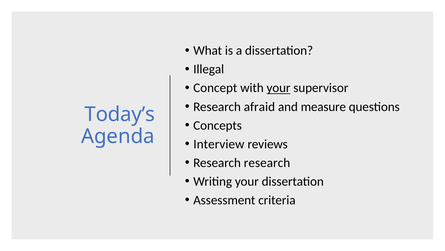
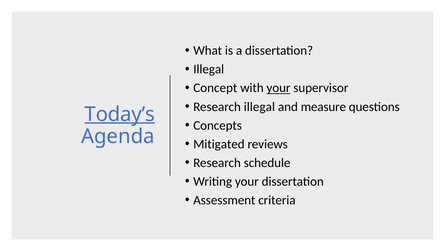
Research afraid: afraid -> illegal (259, 106)
Today’s underline: none -> present (120, 114)
Interview: Interview -> Mitigated (219, 144)
Research research: research -> schedule (267, 162)
